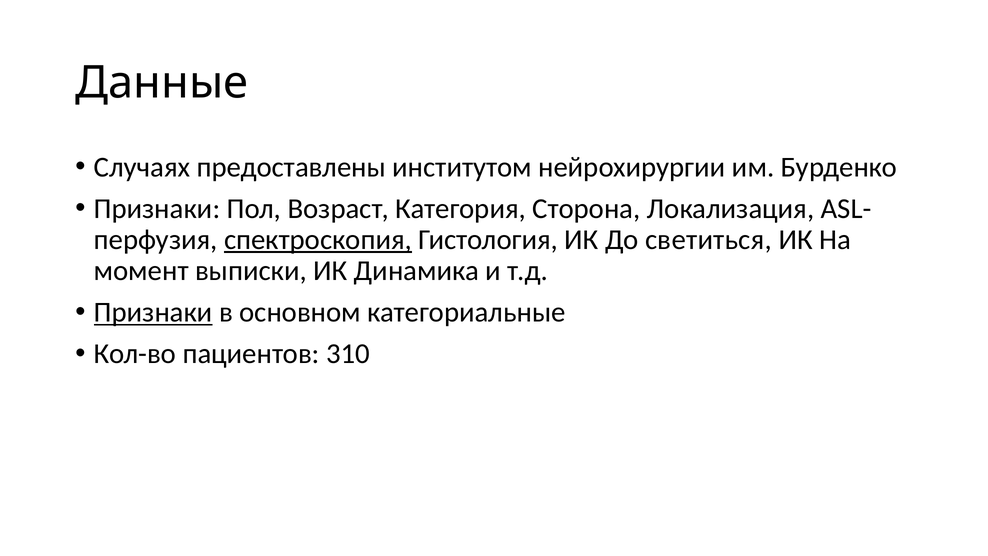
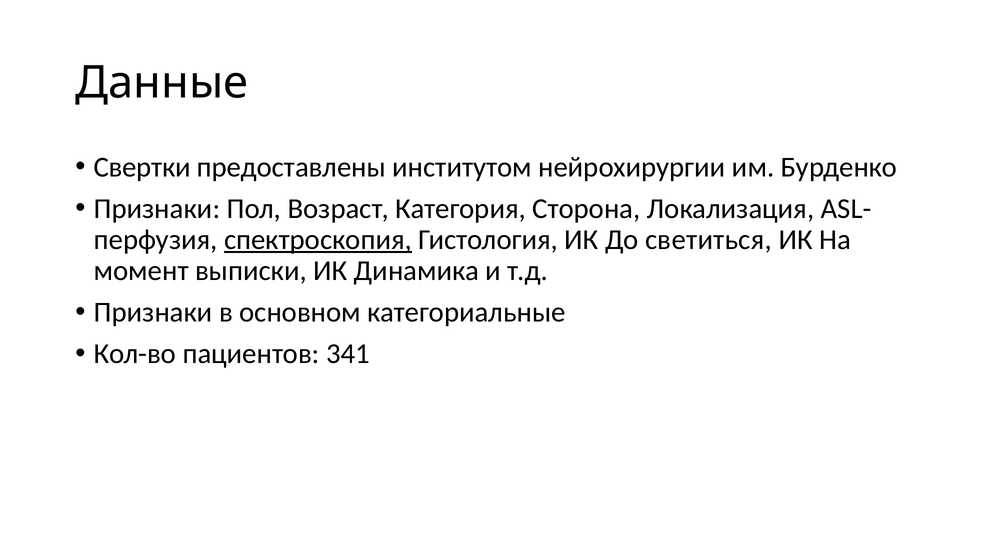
Случаях: Случаях -> Свертки (142, 167)
Признаки underline: present -> none (153, 312)
310: 310 -> 341 (348, 354)
